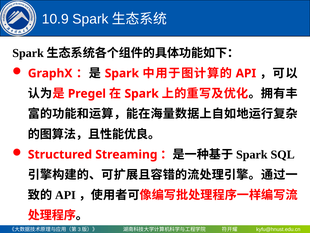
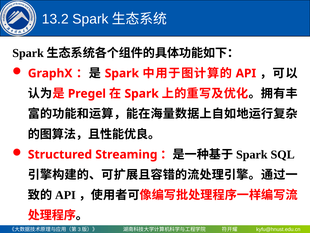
10.9: 10.9 -> 13.2 (55, 19)
